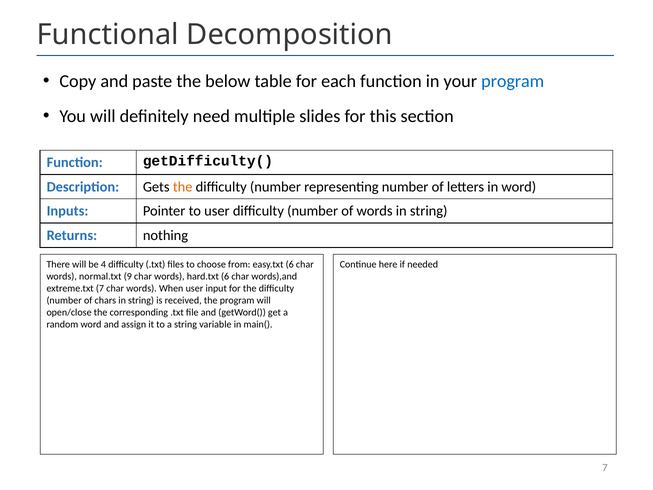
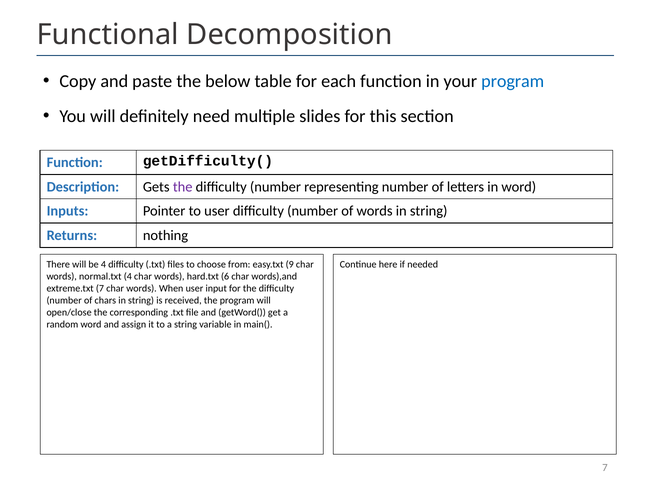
the colour: orange -> purple (183, 187)
easy.txt 6: 6 -> 9 (290, 264)
normal.txt 9: 9 -> 4 (128, 276)
